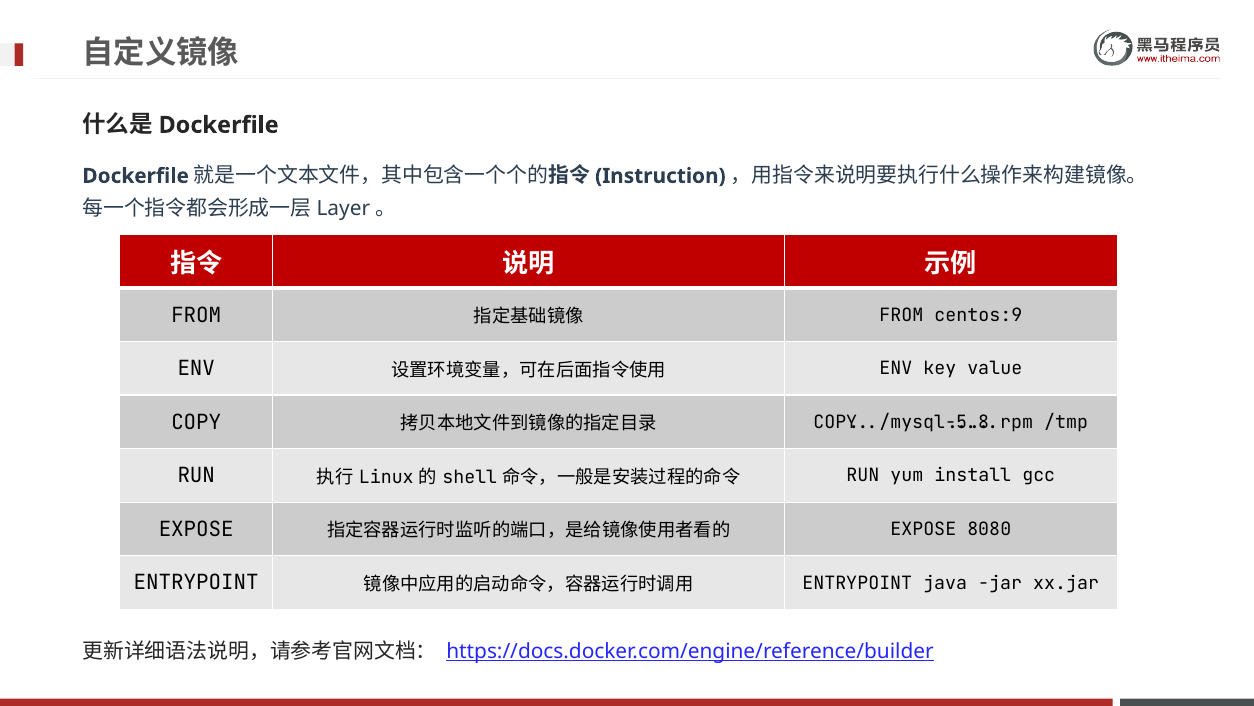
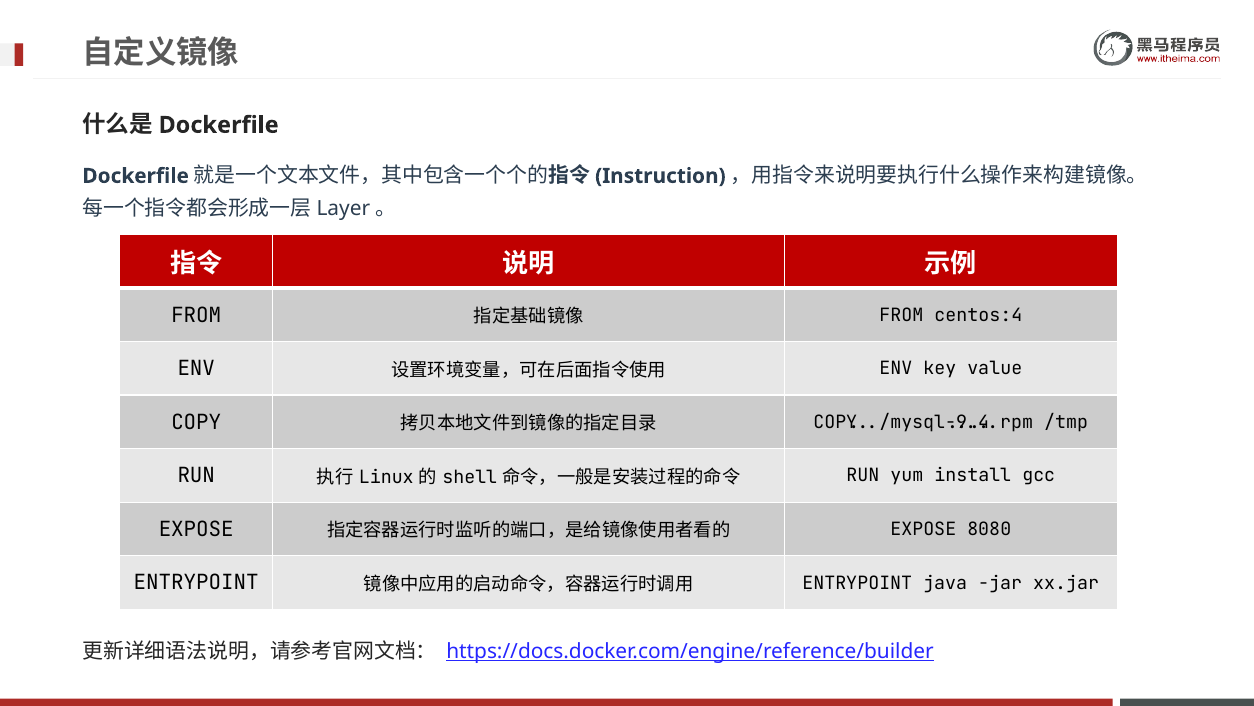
centos:9: centos:9 -> centos:4 (978, 315)
./mysql-5.8.rpm: ./mysql-5.8.rpm -> ./mysql-9.4.rpm (951, 422)
